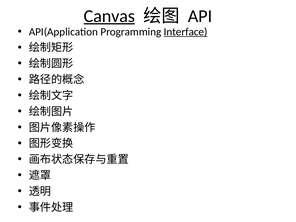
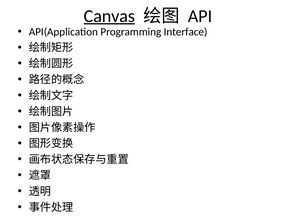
Interface underline: present -> none (186, 32)
